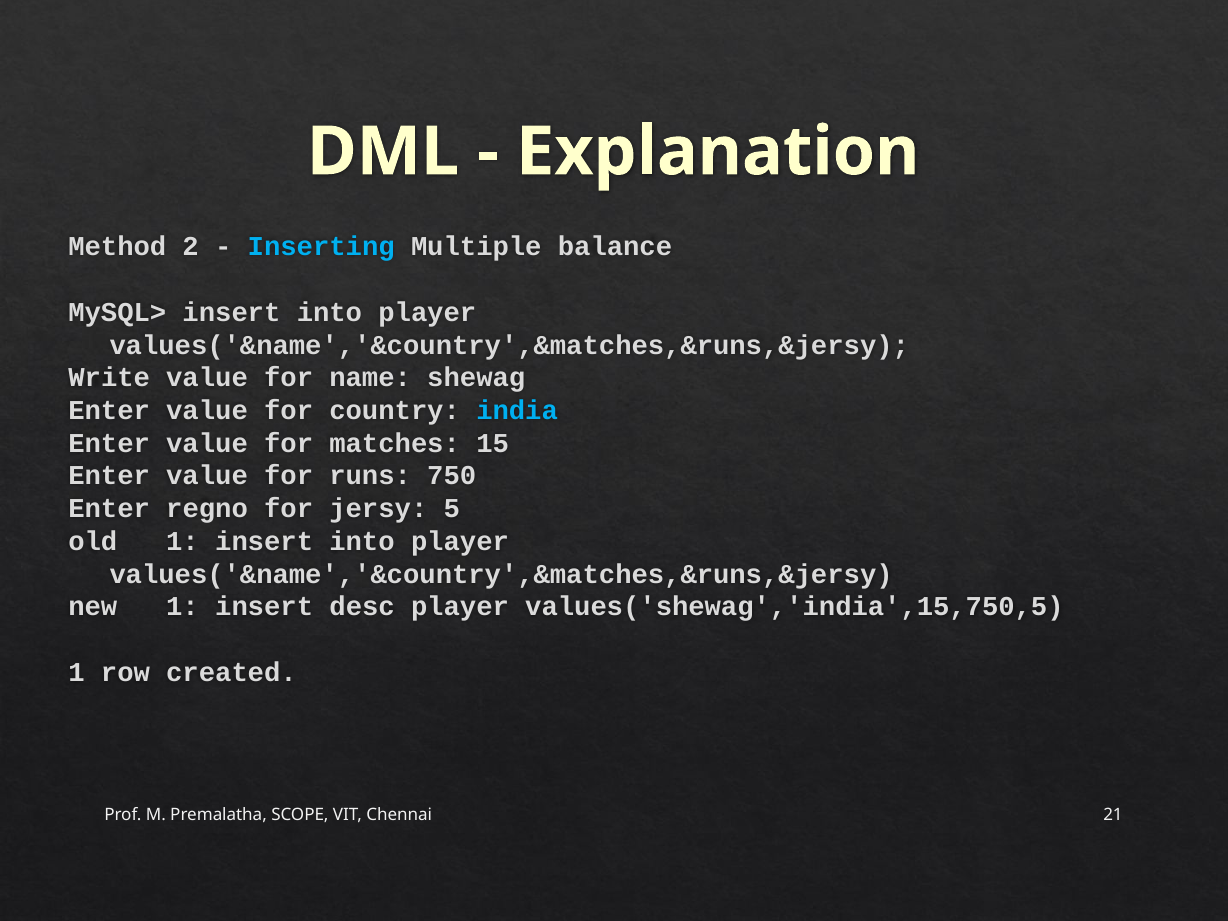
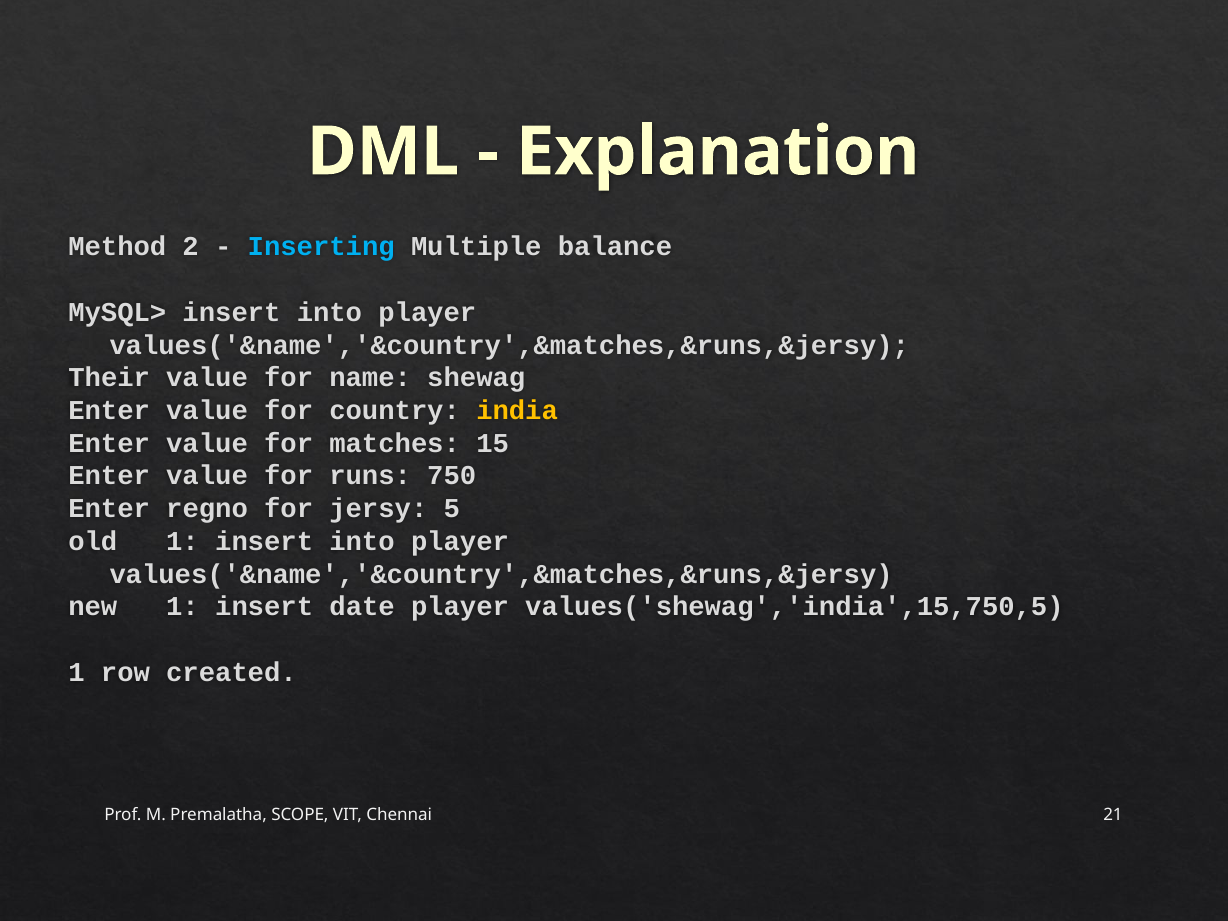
Write: Write -> Their (109, 378)
india colour: light blue -> yellow (517, 411)
desc: desc -> date (362, 607)
